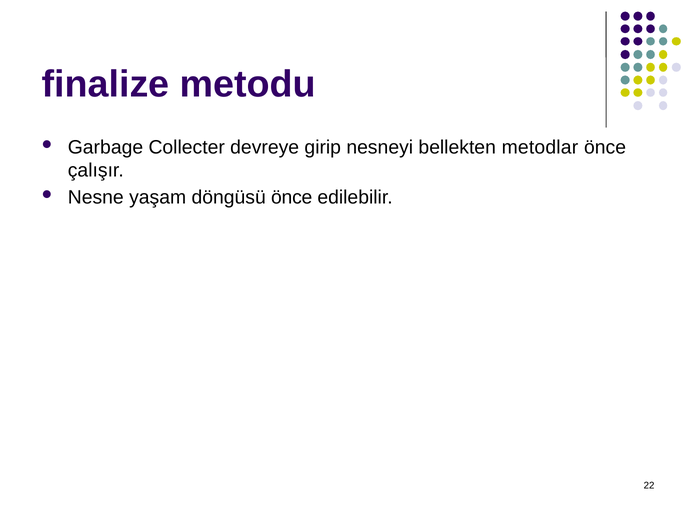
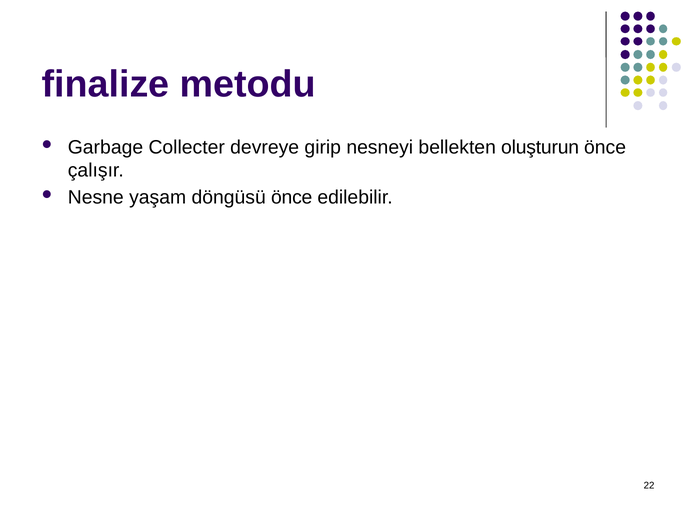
metodlar: metodlar -> oluşturun (540, 147)
